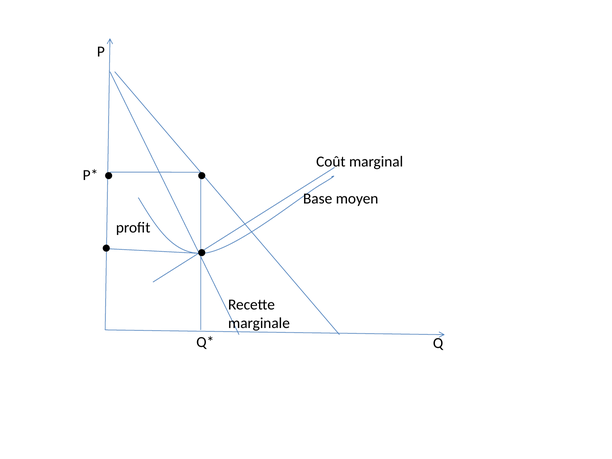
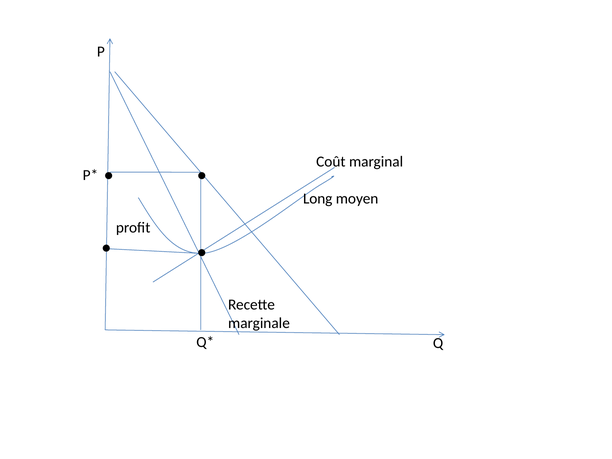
Base: Base -> Long (318, 199)
